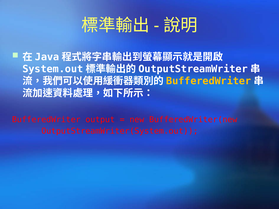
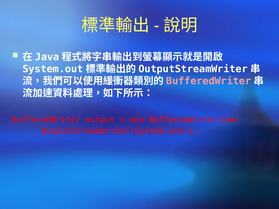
BufferedWriter colour: yellow -> pink (209, 81)
